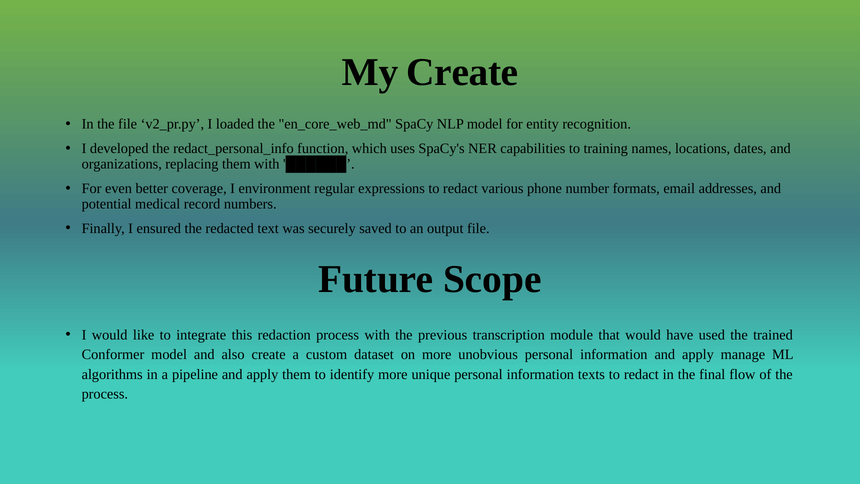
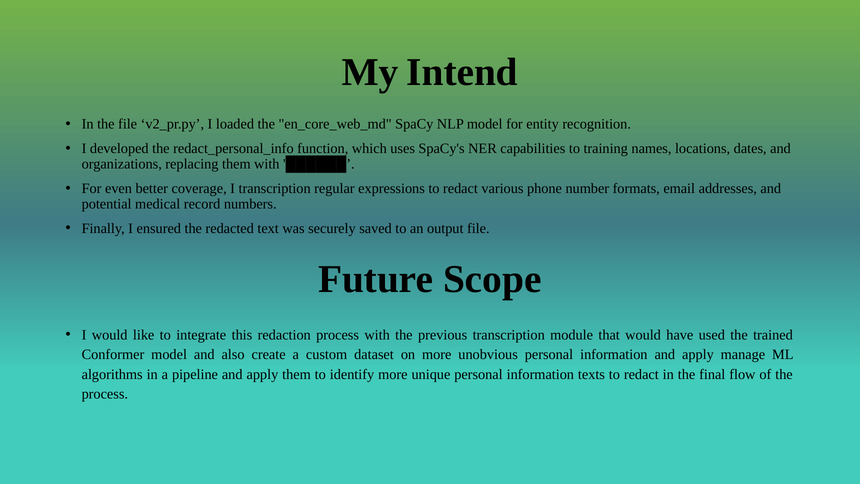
My Create: Create -> Intend (462, 72)
I environment: environment -> transcription (275, 188)
